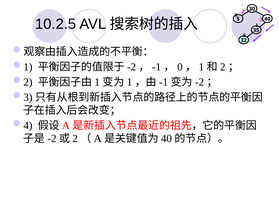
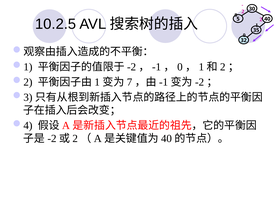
1: 1 -> 7 (130, 82)
